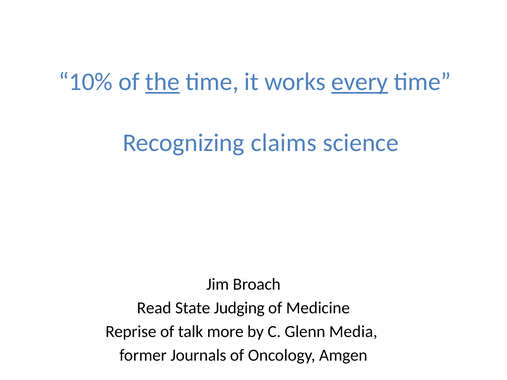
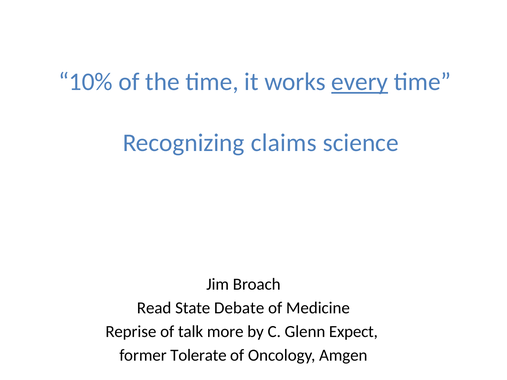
the underline: present -> none (162, 82)
Judging: Judging -> Debate (239, 308)
Media: Media -> Expect (353, 332)
Journals: Journals -> Tolerate (198, 355)
